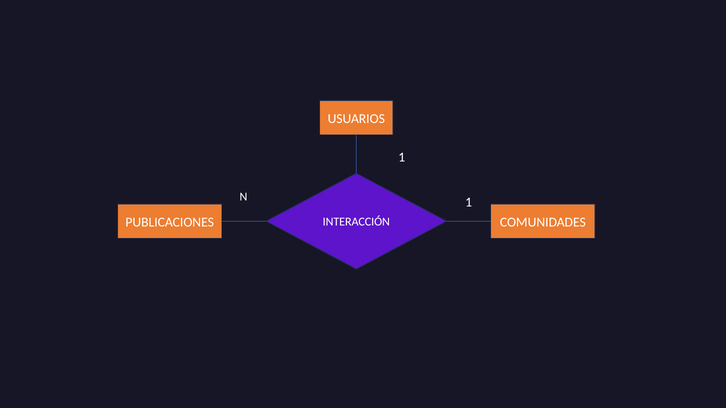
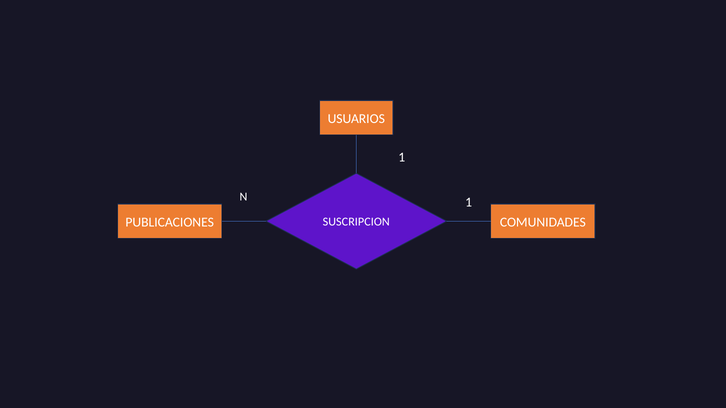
INTERACCIÓN: INTERACCIÓN -> SUSCRIPCION (356, 222)
